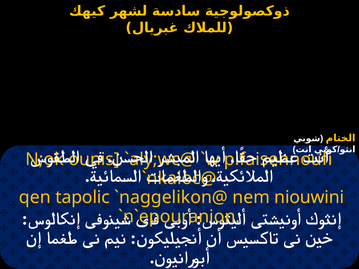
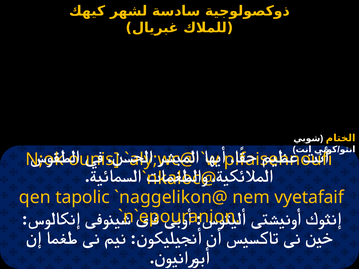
niouwini: niouwini -> vyetafaif (309, 198)
